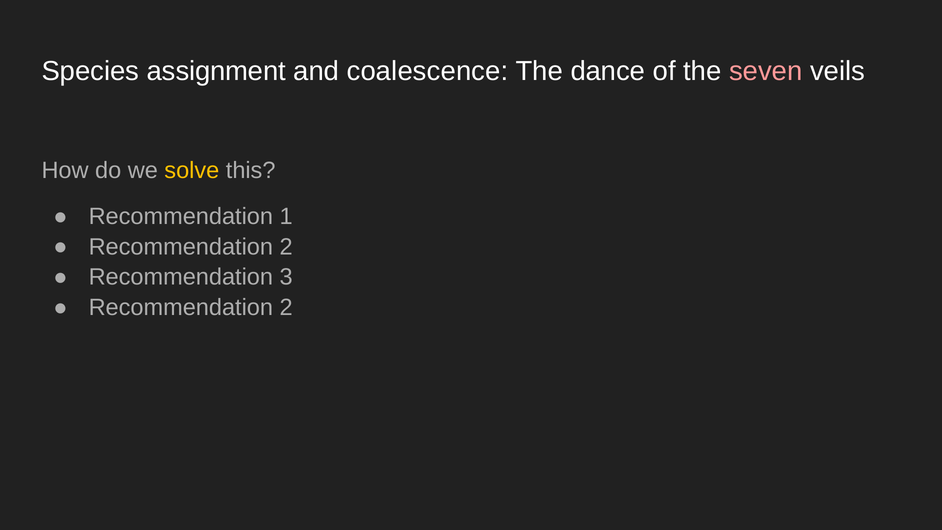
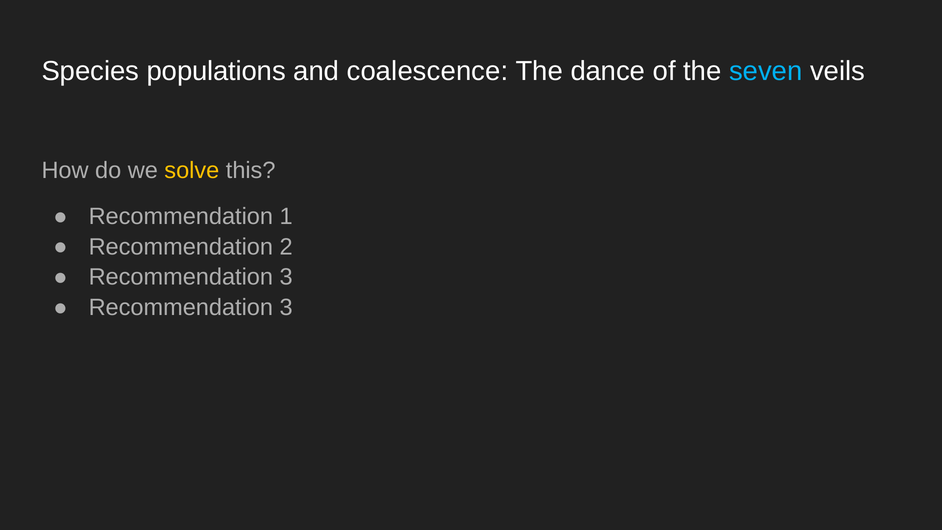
assignment: assignment -> populations (216, 71)
seven colour: pink -> light blue (766, 71)
2: 2 -> 3 (286, 307)
